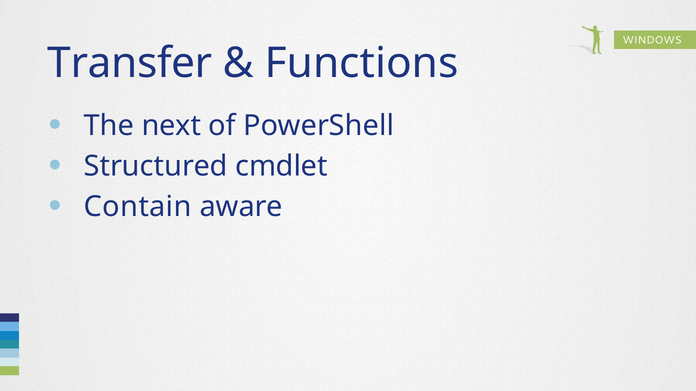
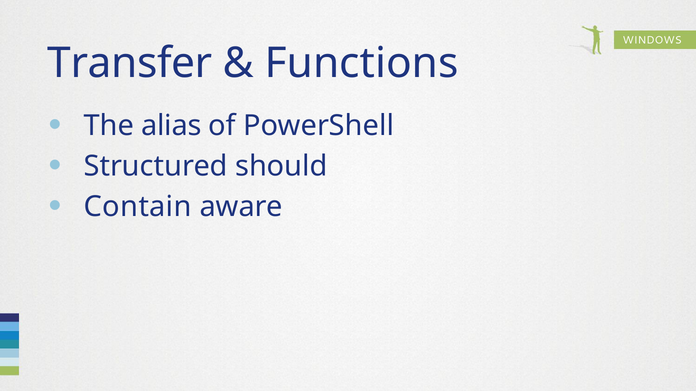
next: next -> alias (171, 126)
cmdlet: cmdlet -> should (281, 167)
